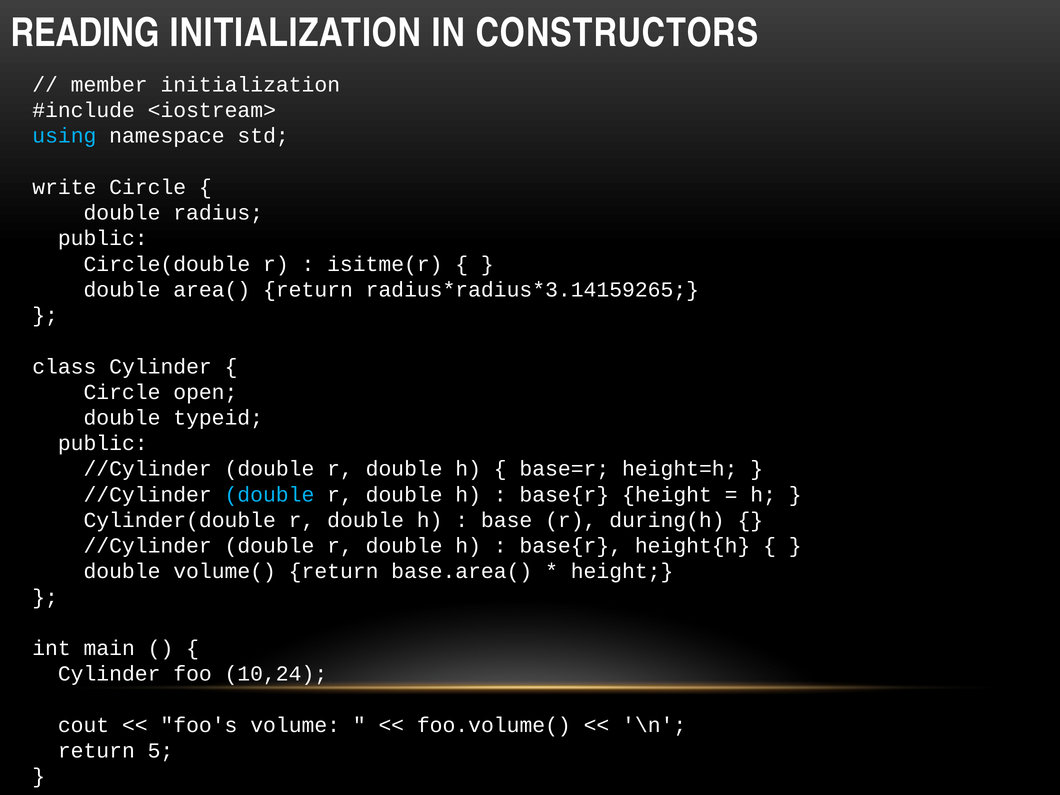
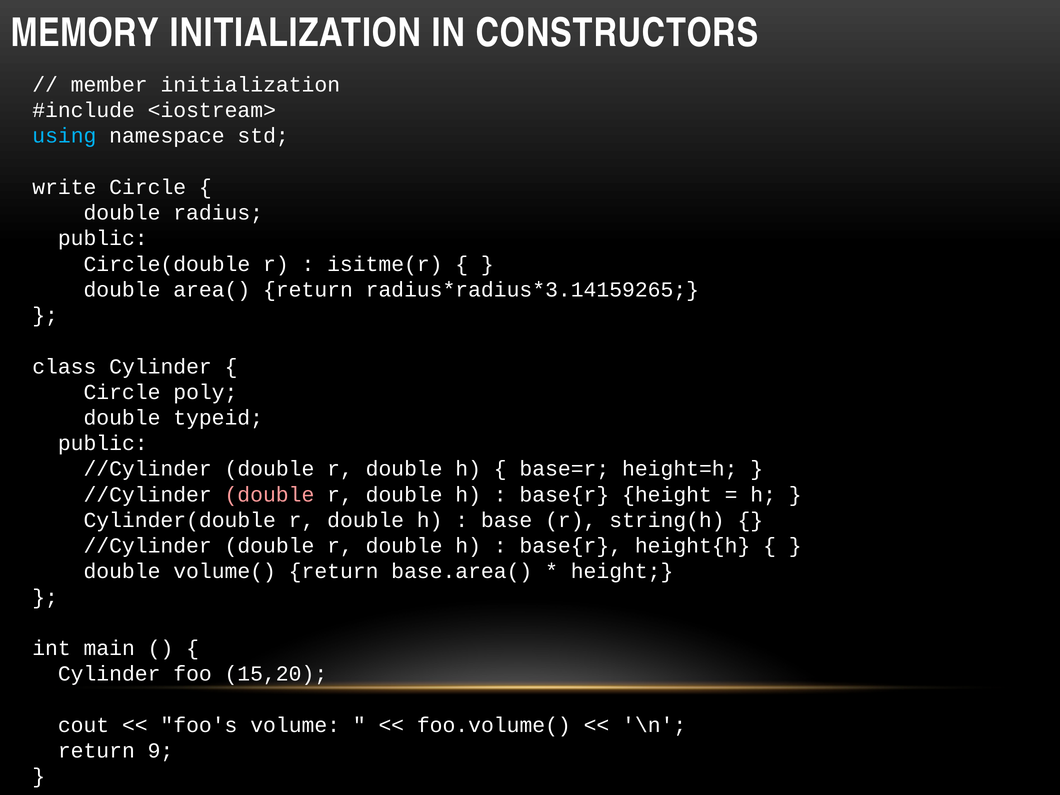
READING: READING -> MEMORY (85, 33)
open: open -> poly (205, 392)
double colour: light blue -> pink (269, 495)
during(h: during(h -> string(h (667, 520)
10,24: 10,24 -> 15,20 (276, 674)
5: 5 -> 9 (160, 751)
